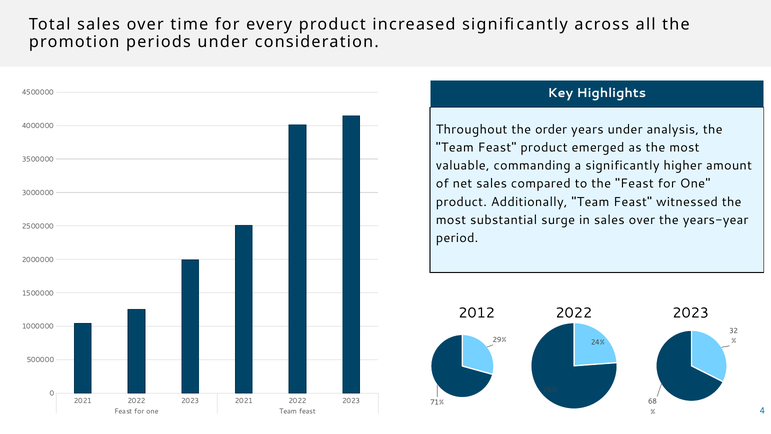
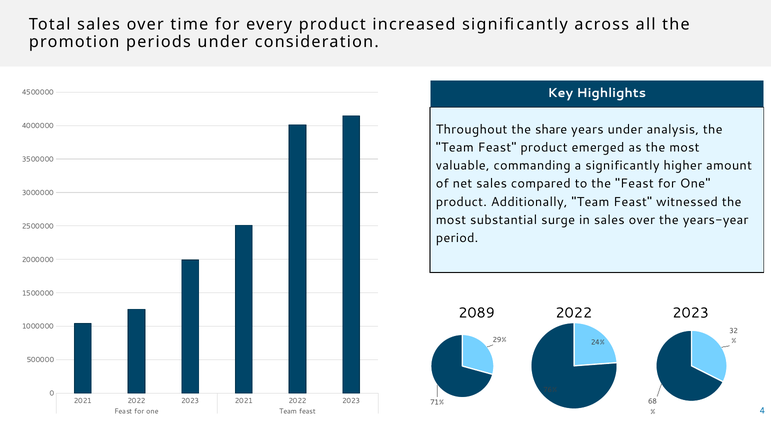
order: order -> share (551, 129)
2012: 2012 -> 2089 (477, 313)
